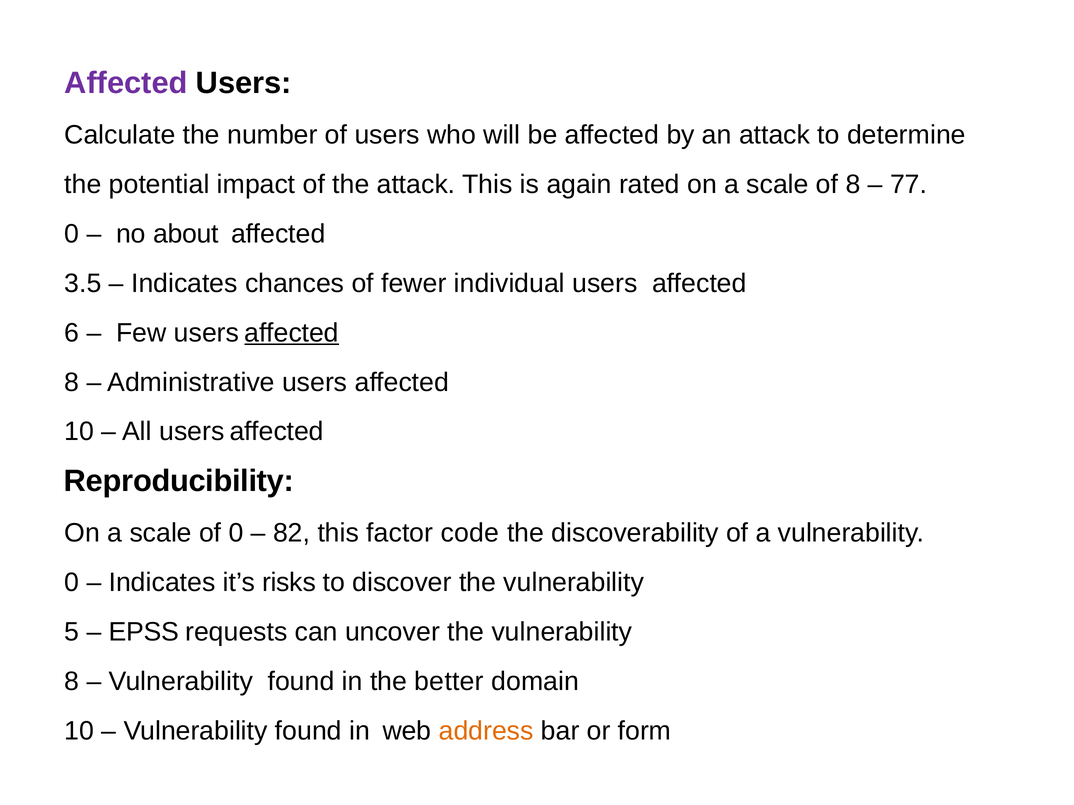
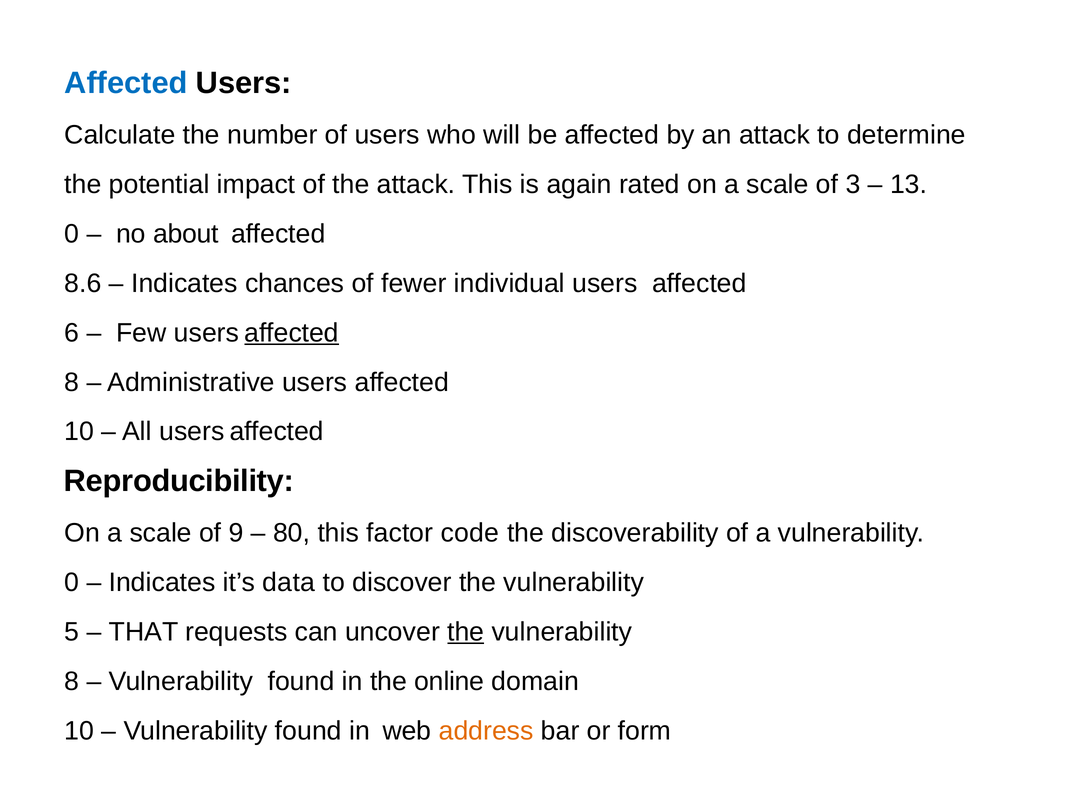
Affected colour: purple -> blue (126, 83)
of 8: 8 -> 3 (853, 184)
77: 77 -> 13 (909, 184)
3.5: 3.5 -> 8.6 (83, 283)
of 0: 0 -> 9 (236, 533)
82: 82 -> 80 (292, 533)
risks: risks -> data (289, 583)
EPSS: EPSS -> THAT (144, 632)
the underline: none -> present (466, 632)
better: better -> online (449, 682)
